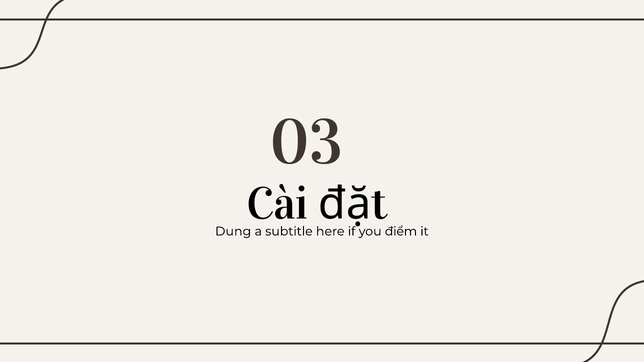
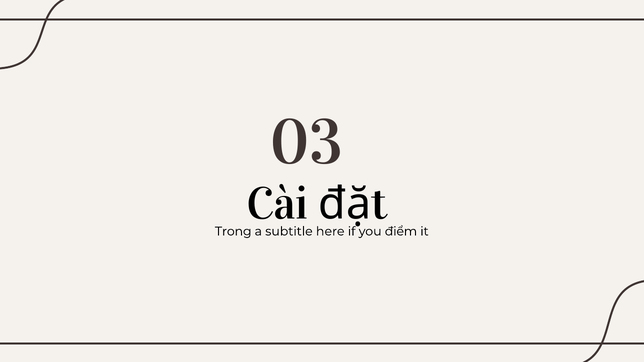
Dung: Dung -> Trong (233, 232)
